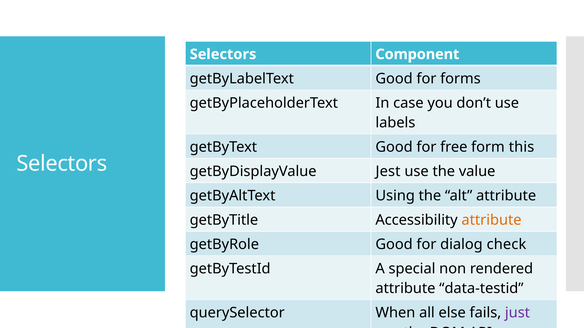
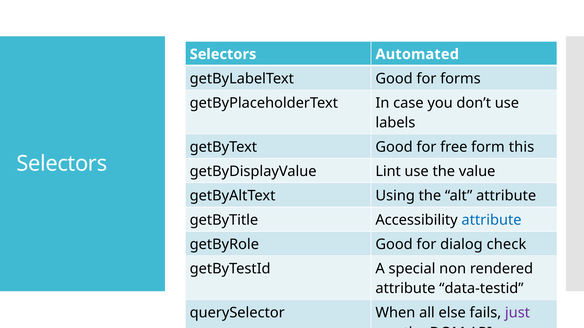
Component: Component -> Automated (417, 54)
Jest: Jest -> Lint (388, 172)
attribute colour: orange -> blue (492, 220)
